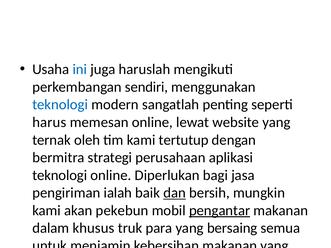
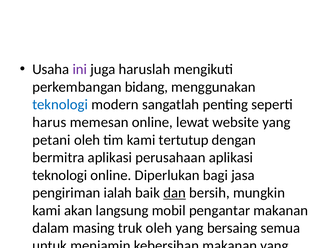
ini colour: blue -> purple (80, 69)
sendiri: sendiri -> bidang (146, 87)
ternak: ternak -> petani (51, 140)
bermitra strategi: strategi -> aplikasi (110, 158)
pekebun: pekebun -> langsung (122, 211)
pengantar underline: present -> none (220, 211)
khusus: khusus -> masing (94, 228)
truk para: para -> oleh (159, 228)
